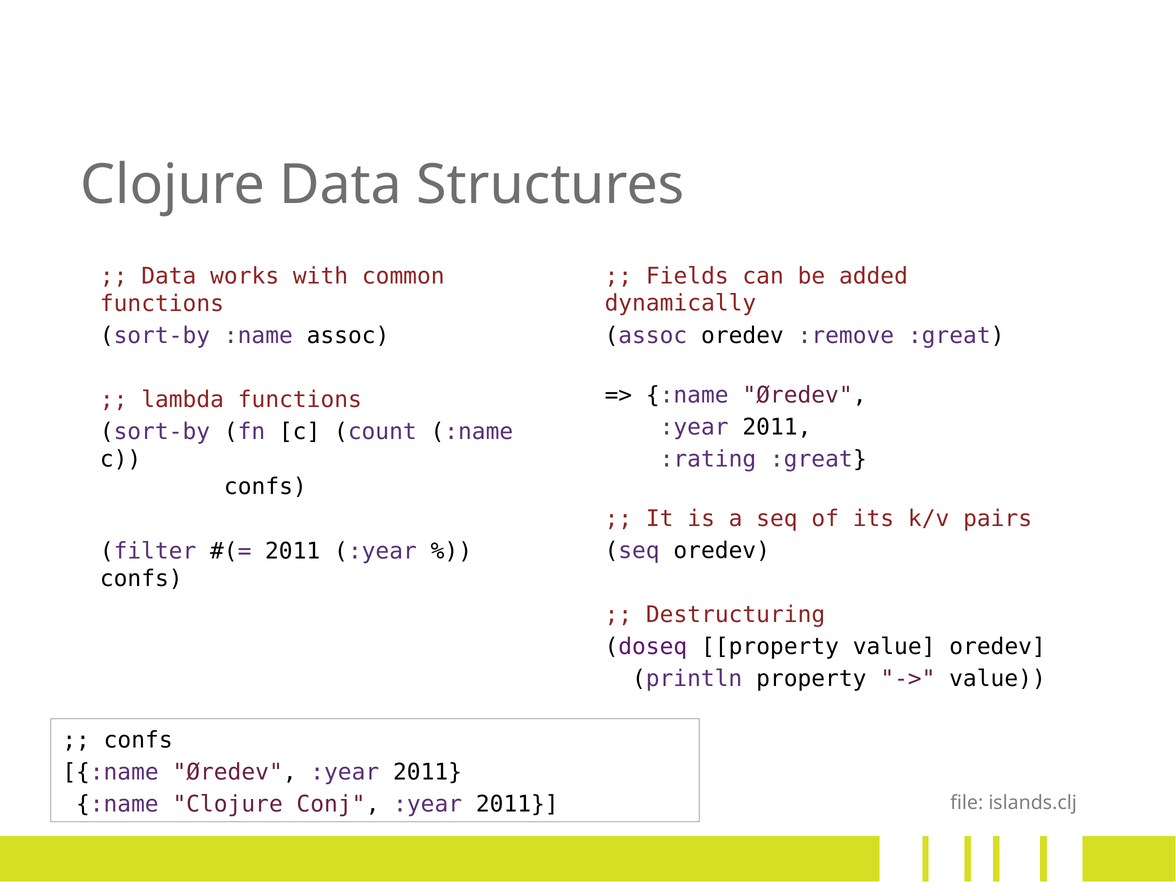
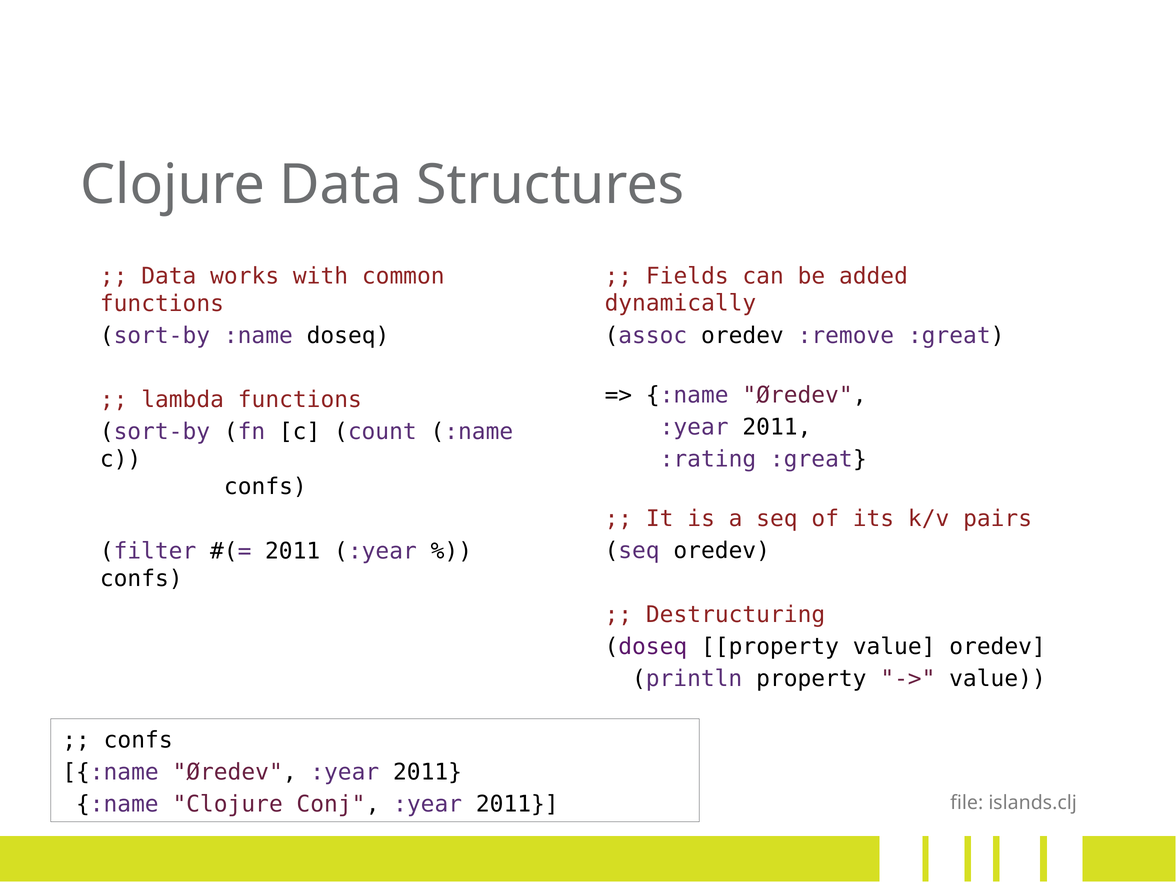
:name assoc: assoc -> doseq (348, 336)
